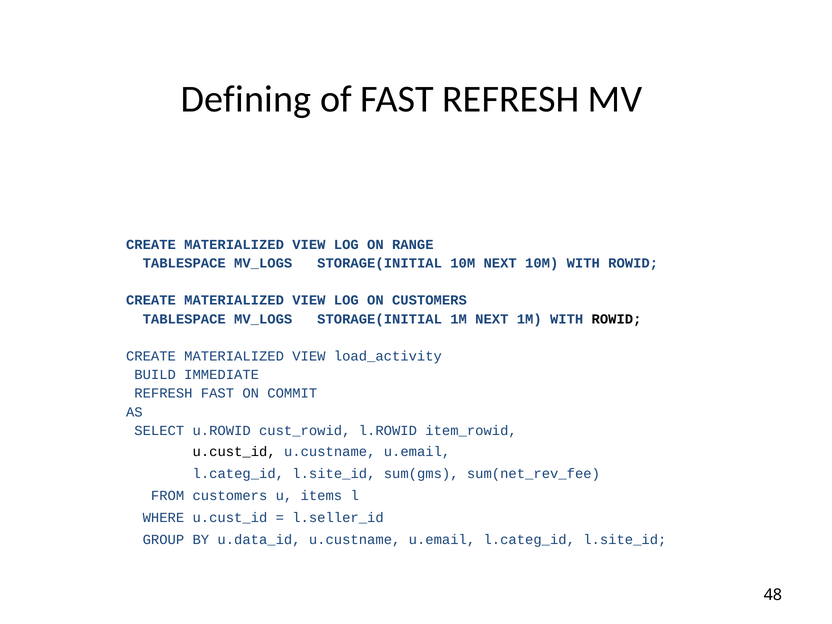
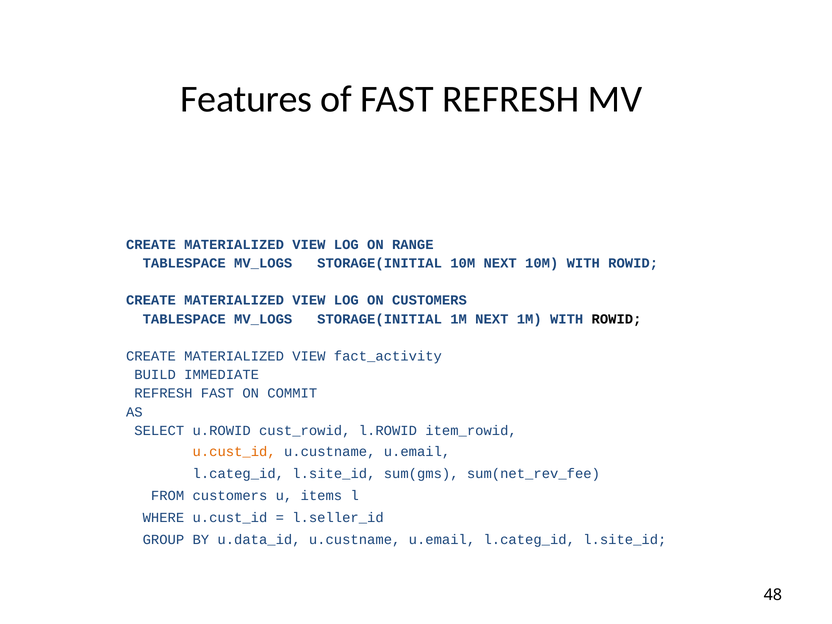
Defining: Defining -> Features (246, 99)
load_activity: load_activity -> fact_activity (388, 356)
u.cust_id colour: black -> orange (234, 452)
